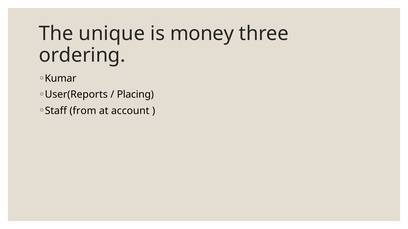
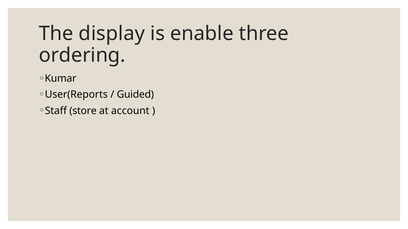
unique: unique -> display (112, 34)
money: money -> enable (202, 34)
Placing: Placing -> Guided (135, 95)
from: from -> store (83, 111)
